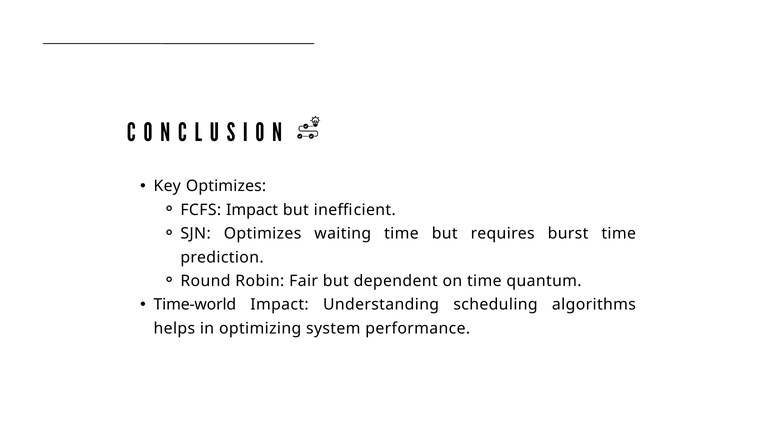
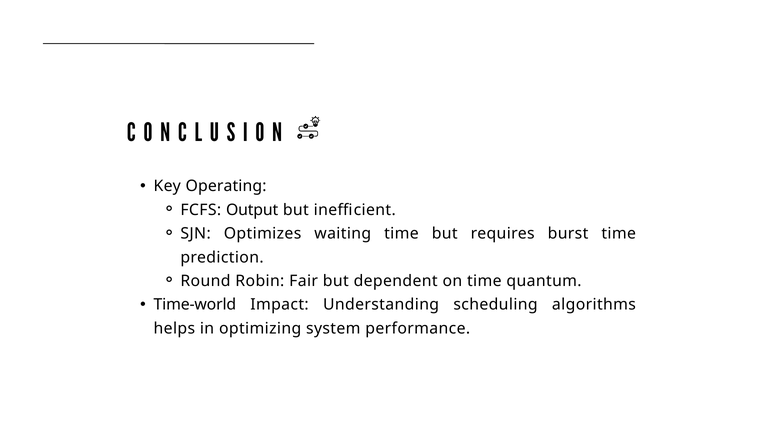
Key Optimizes: Optimizes -> Operating (226, 186)
FCFS Impact: Impact -> Output (252, 210)
